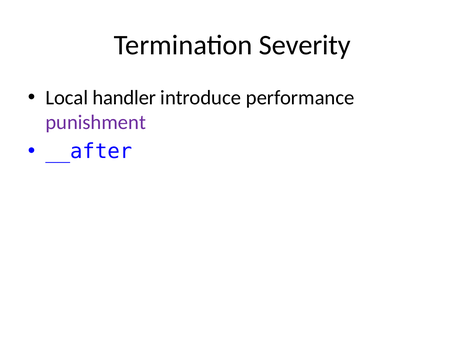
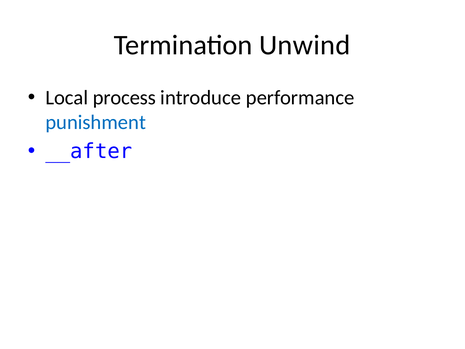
Severity: Severity -> Unwind (305, 45)
handler: handler -> process (124, 98)
punishment colour: purple -> blue (96, 122)
